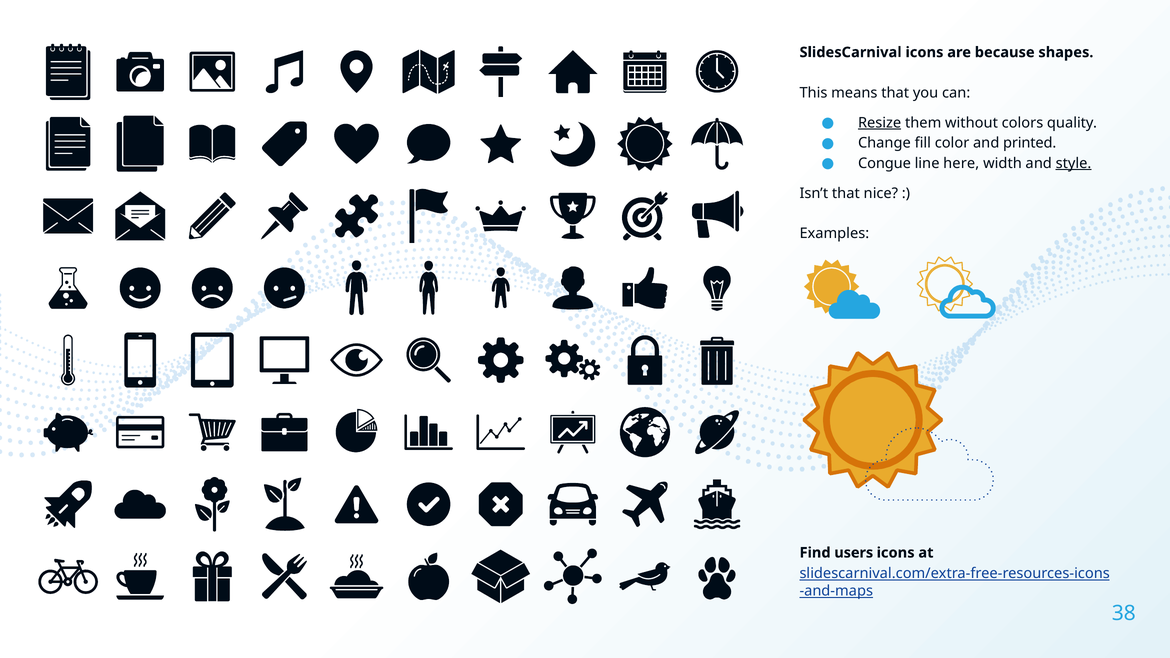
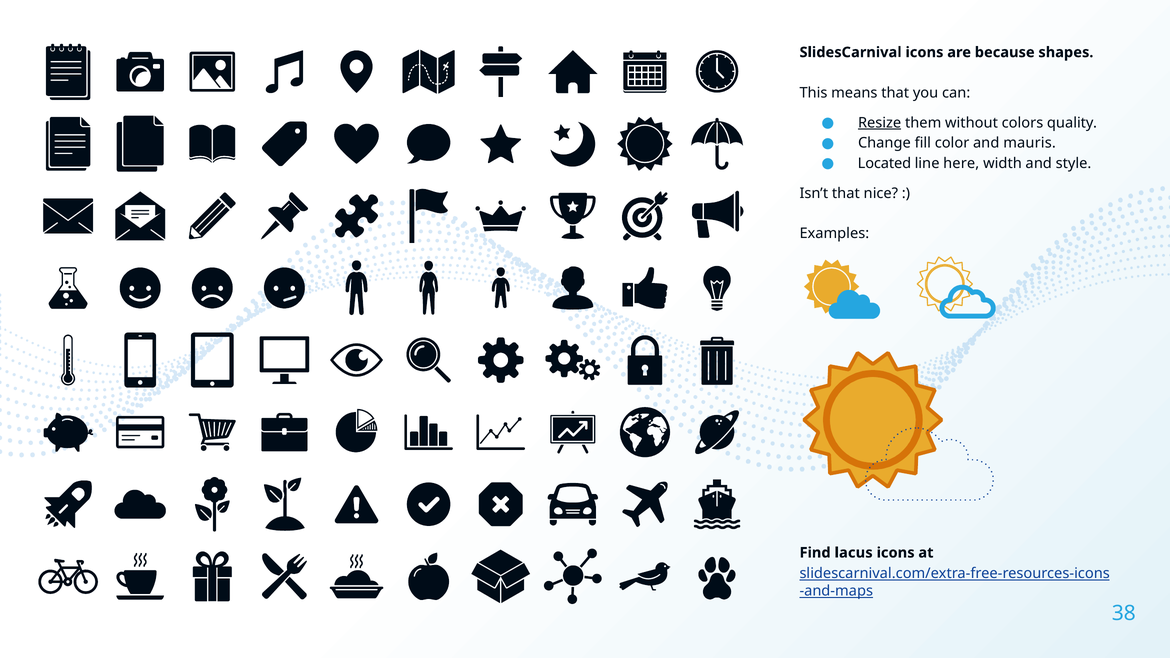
printed: printed -> mauris (1030, 143)
Congue: Congue -> Located (884, 163)
style underline: present -> none (1074, 163)
users: users -> lacus (854, 553)
